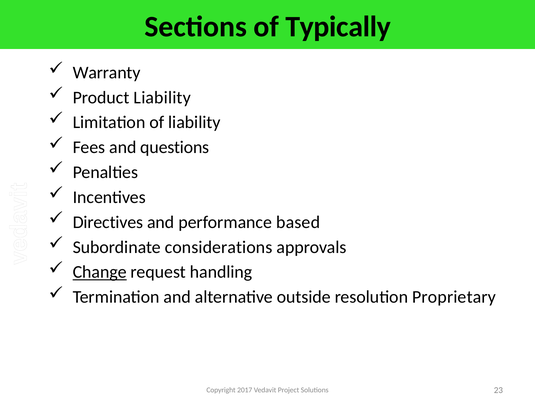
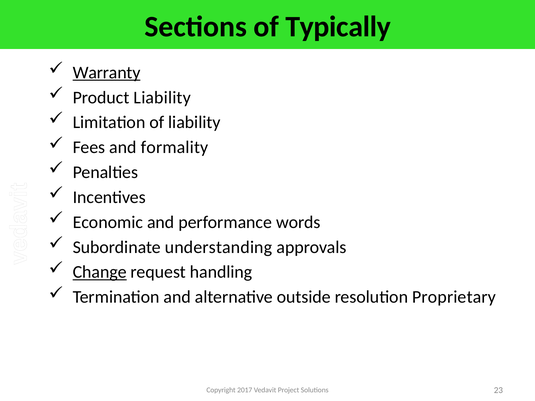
Warranty underline: none -> present (107, 73)
questions: questions -> formality (175, 147)
Directives: Directives -> Economic (108, 222)
based: based -> words (298, 222)
considerations: considerations -> understanding (219, 247)
